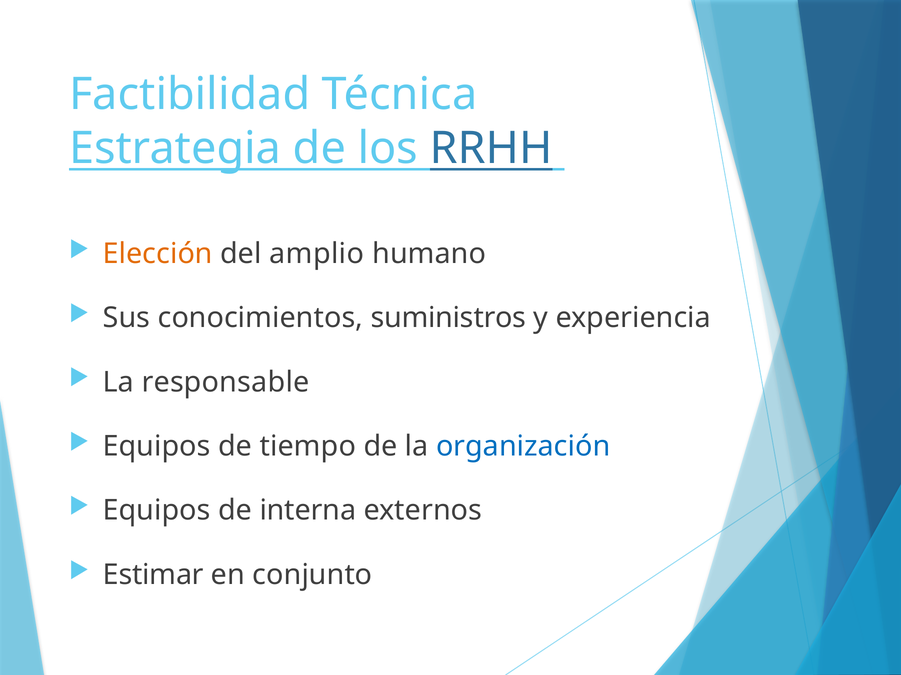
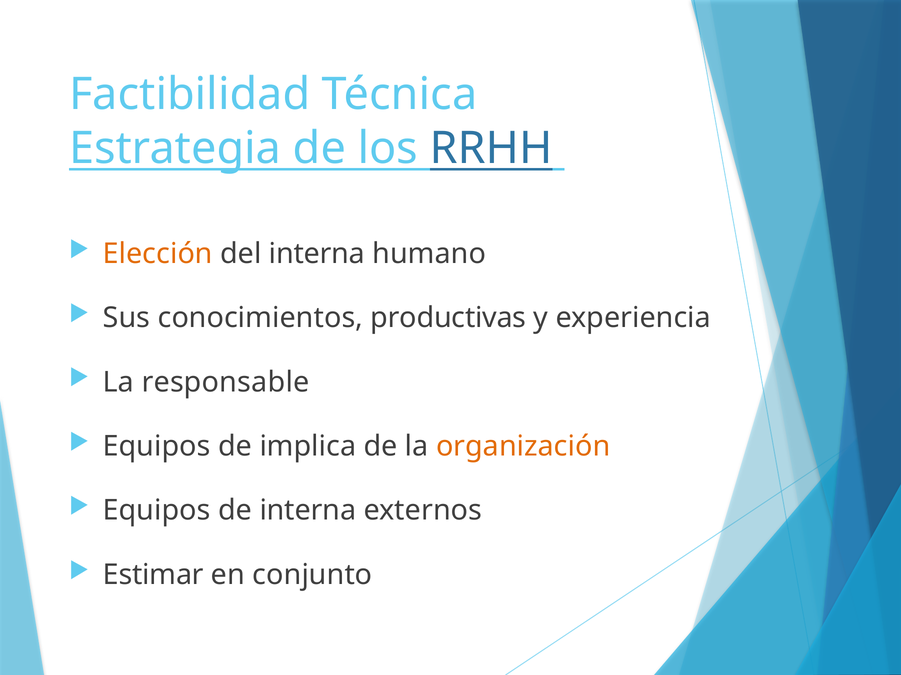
del amplio: amplio -> interna (317, 254)
suministros: suministros -> productivas (448, 318)
tiempo: tiempo -> implica (308, 447)
organización colour: blue -> orange (523, 447)
